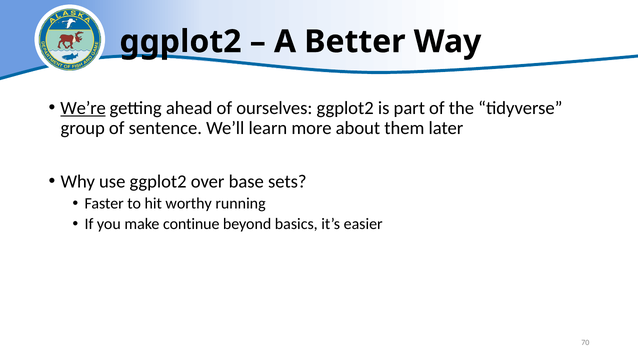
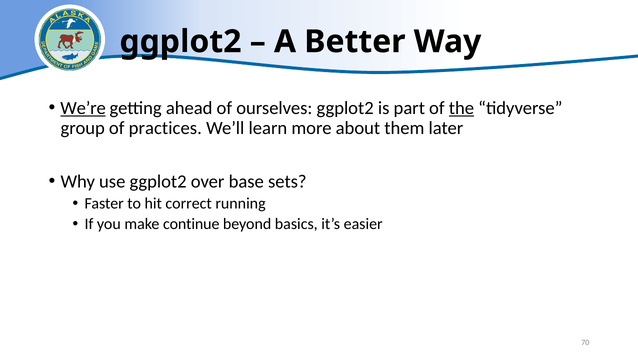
the underline: none -> present (461, 108)
sentence: sentence -> practices (165, 128)
worthy: worthy -> correct (189, 203)
